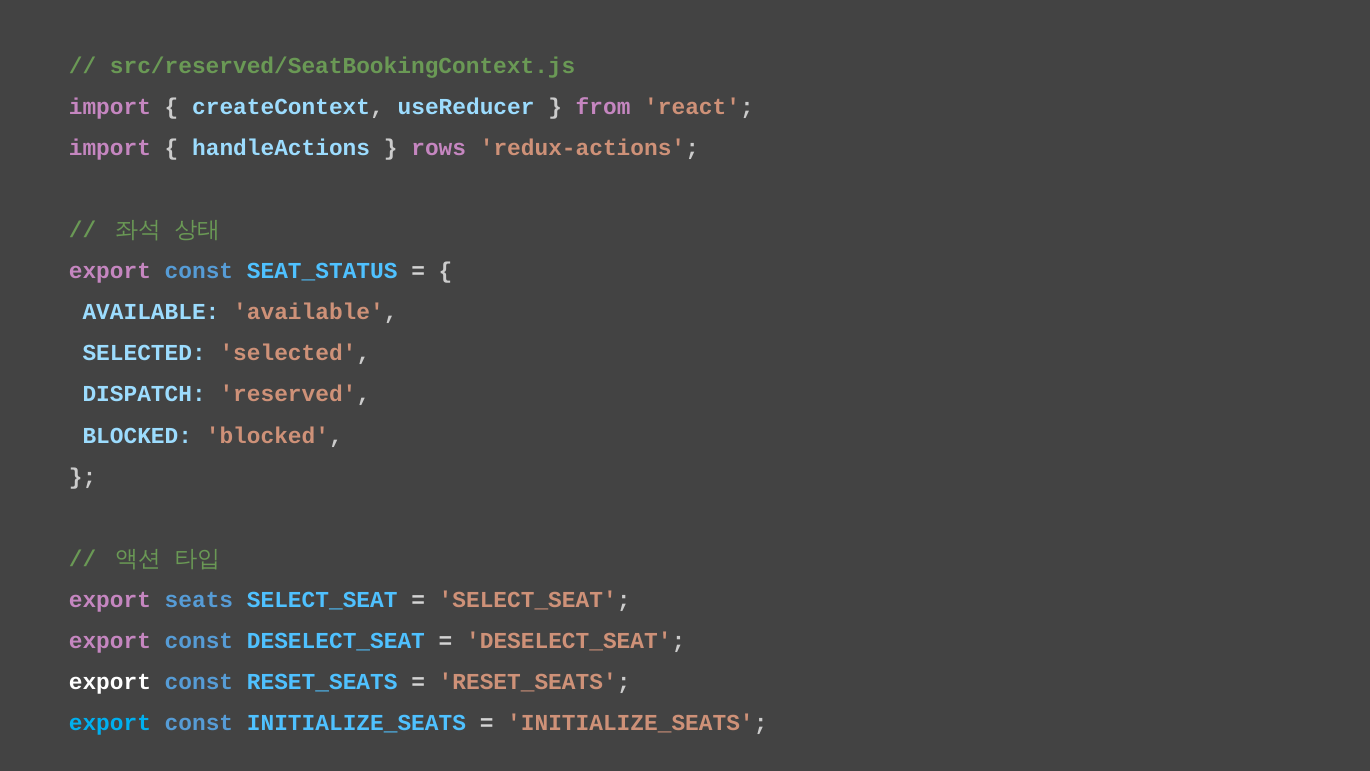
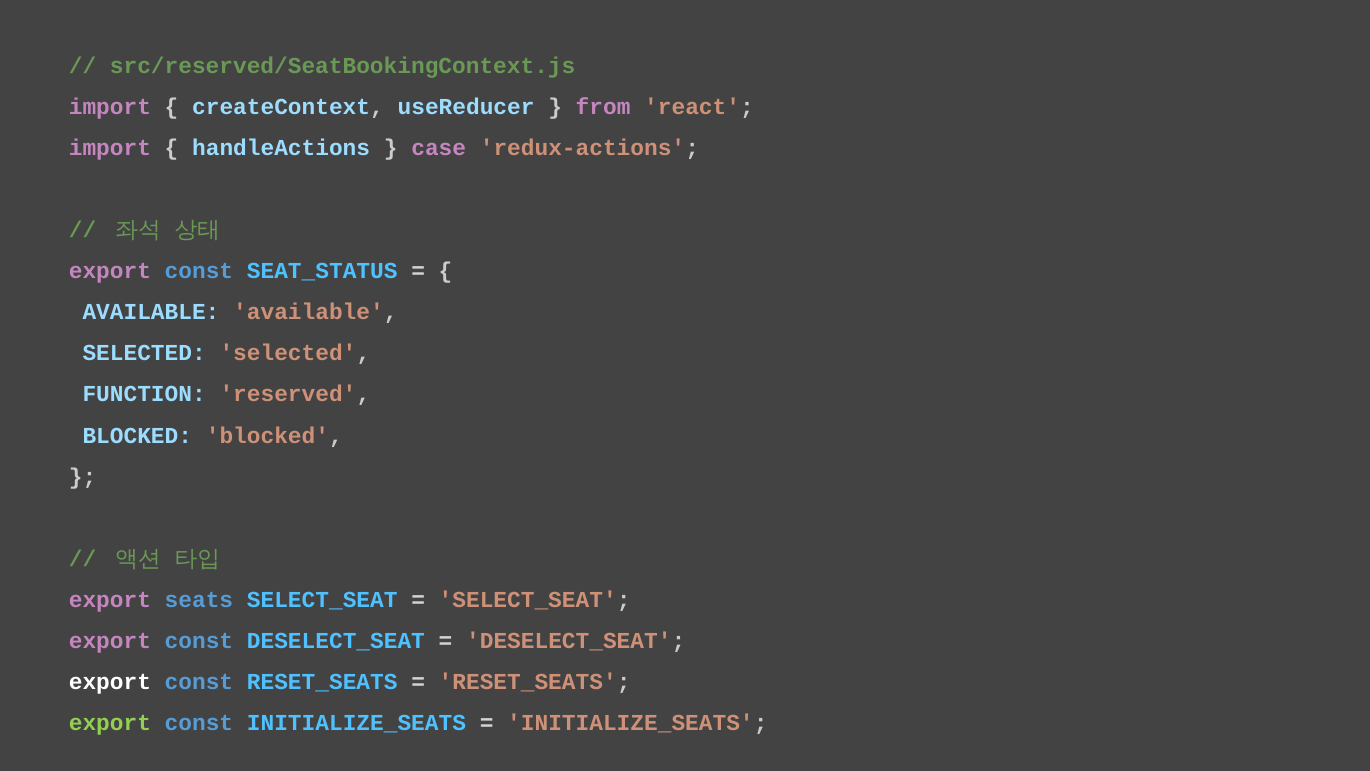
rows: rows -> case (439, 148)
DISPATCH: DISPATCH -> FUNCTION (144, 394)
export colour: light blue -> light green (110, 723)
